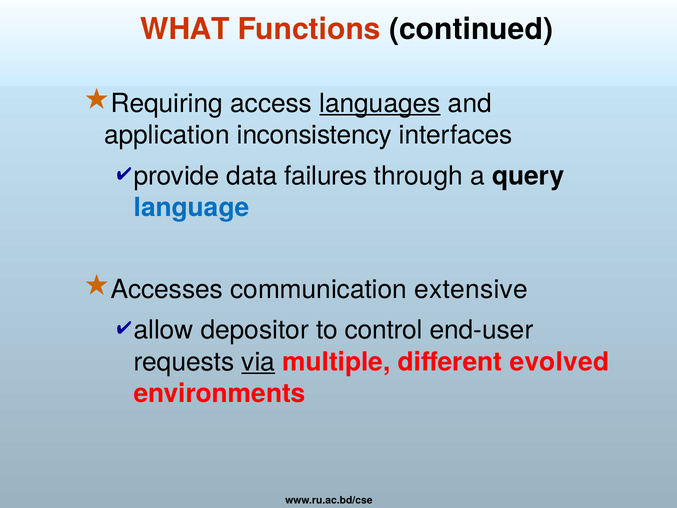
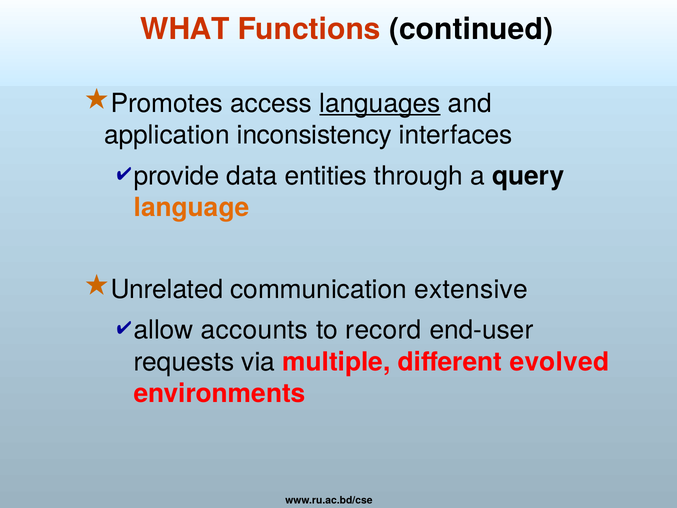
Requiring: Requiring -> Promotes (167, 104)
failures: failures -> entities (326, 176)
language colour: blue -> orange (191, 208)
Accesses: Accesses -> Unrelated (167, 289)
depositor: depositor -> accounts (255, 330)
control: control -> record (383, 330)
via underline: present -> none (258, 362)
